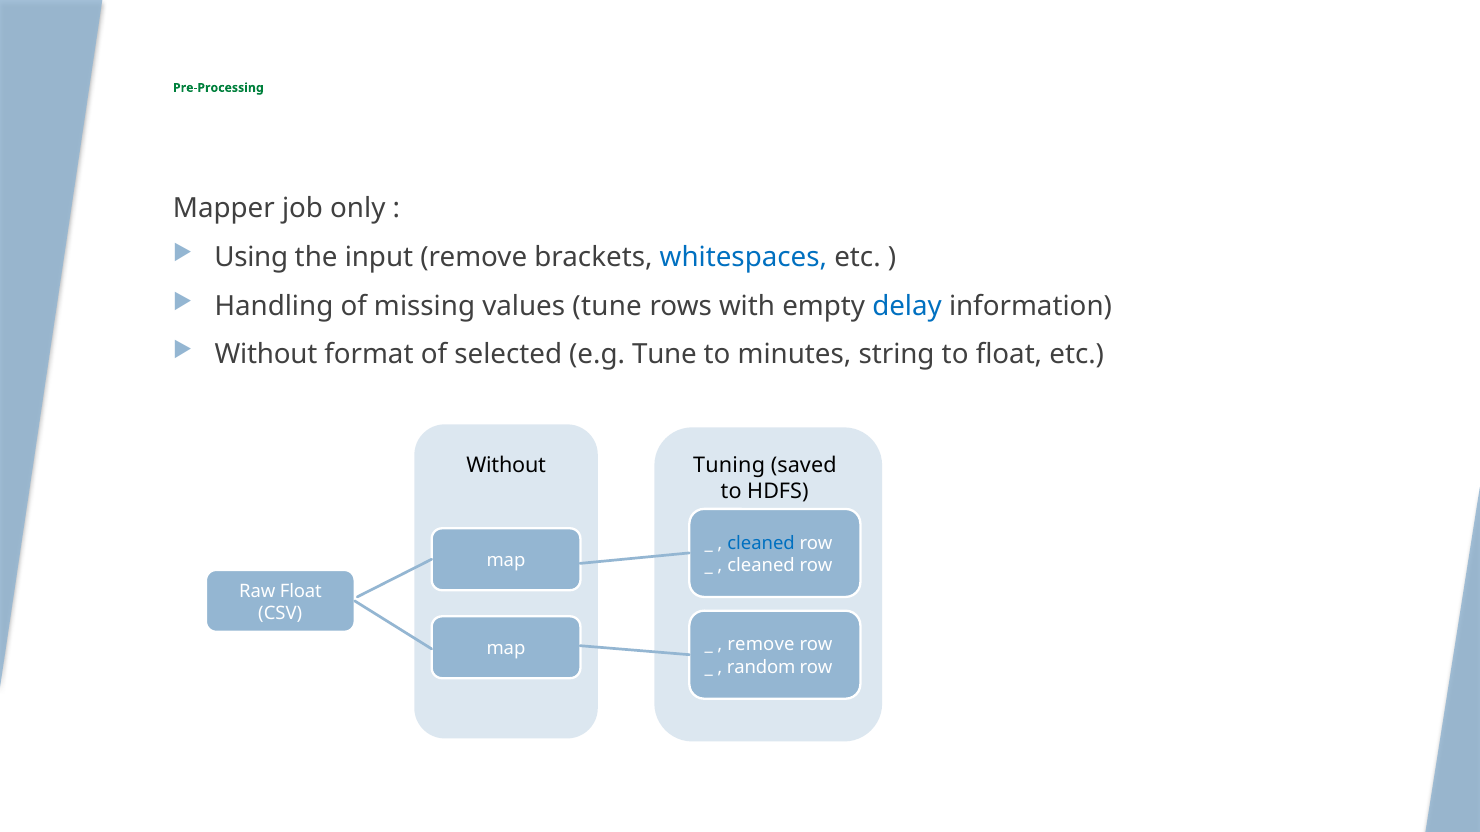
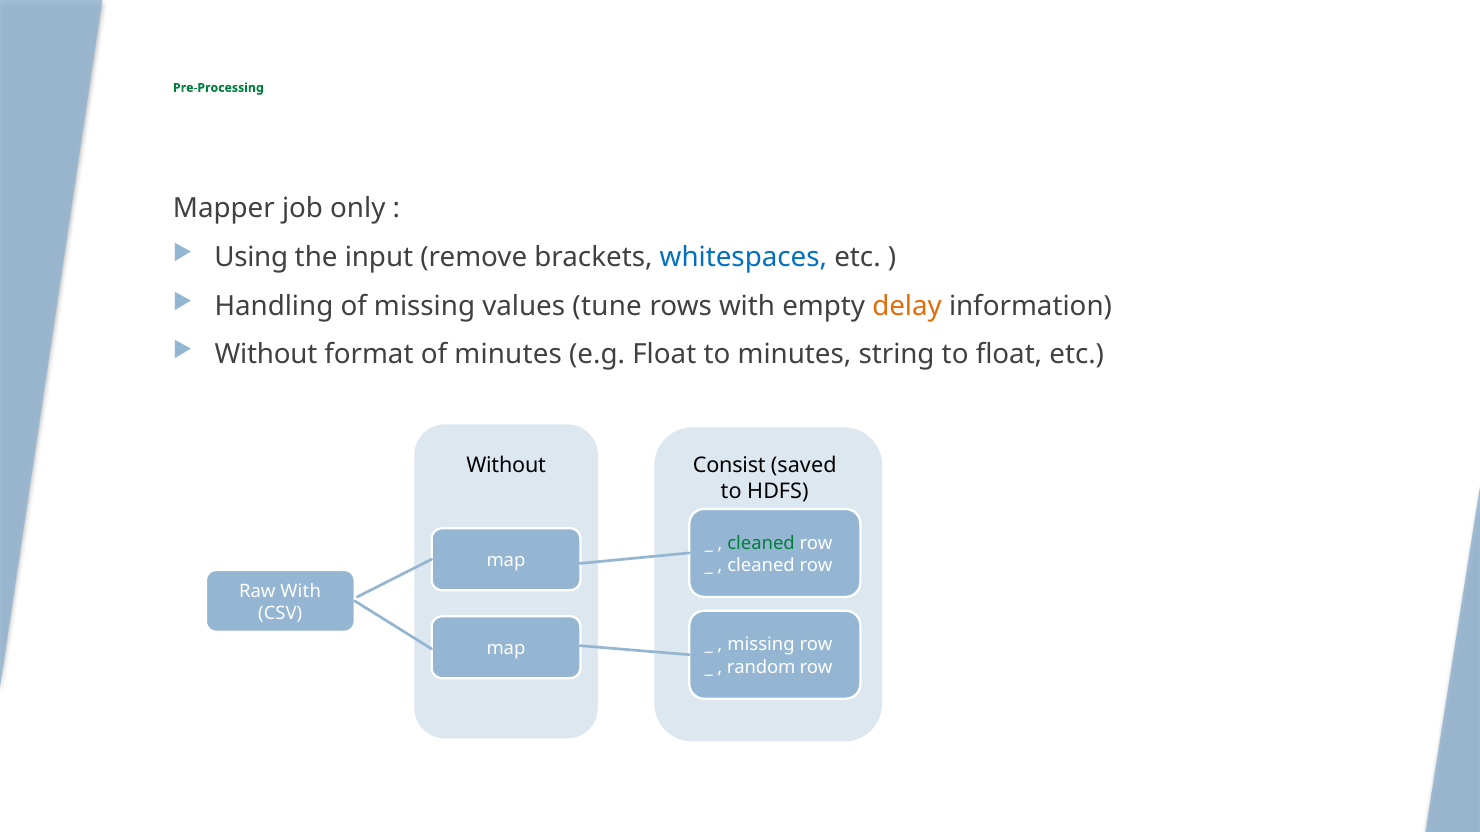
delay colour: blue -> orange (907, 306)
of selected: selected -> minutes (508, 355)
e.g Tune: Tune -> Float (664, 355)
Tuning: Tuning -> Consist (729, 466)
cleaned colour: blue -> green (761, 543)
Raw Float: Float -> With (301, 591)
remove: remove -> missing (761, 645)
